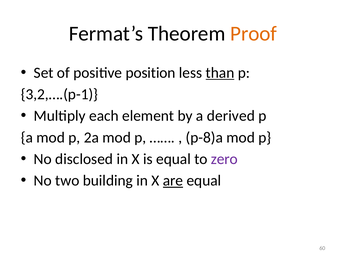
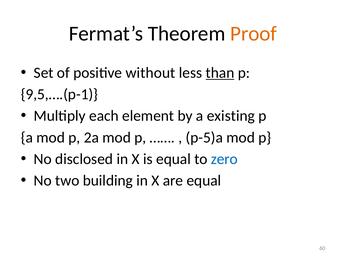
position: position -> without (150, 73)
3,2,….(p-1: 3,2,….(p-1 -> 9,5,….(p-1 (59, 94)
derived: derived -> existing (231, 116)
p-8)a: p-8)a -> p-5)a (204, 137)
zero colour: purple -> blue (224, 159)
are underline: present -> none (173, 180)
